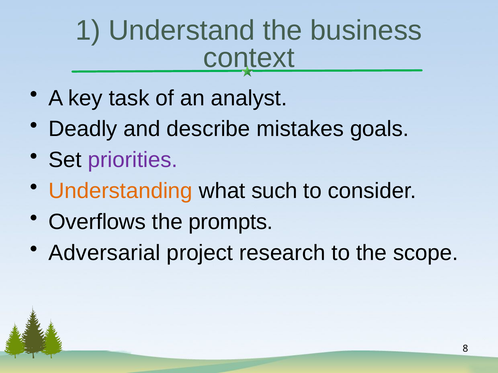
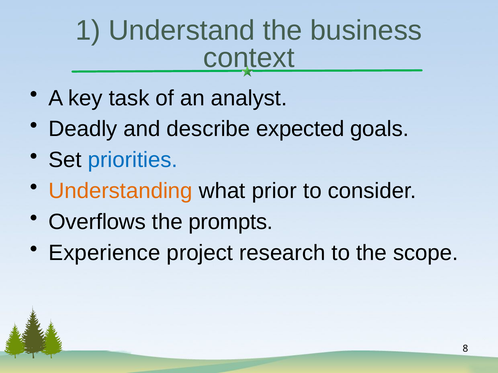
mistakes: mistakes -> expected (300, 129)
priorities colour: purple -> blue (133, 160)
such: such -> prior (274, 191)
Adversarial: Adversarial -> Experience (104, 253)
